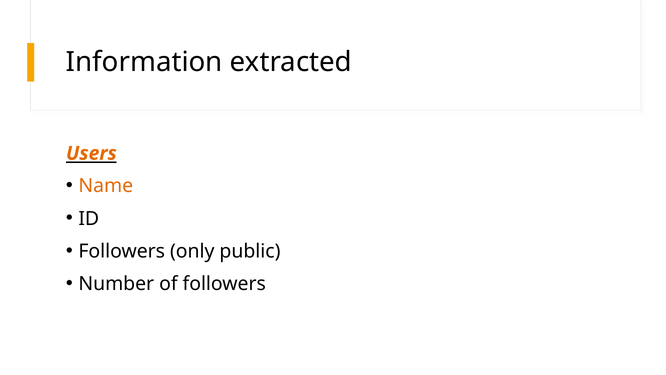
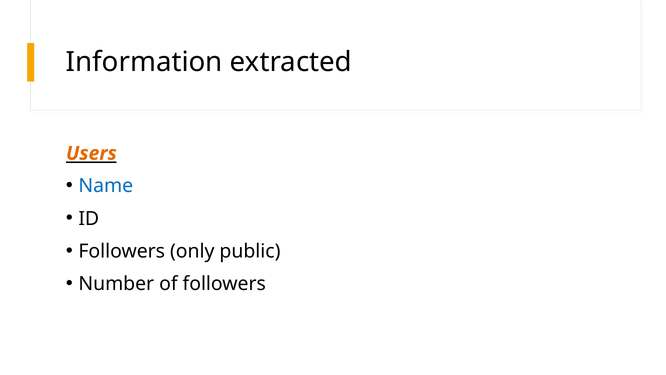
Name colour: orange -> blue (106, 186)
